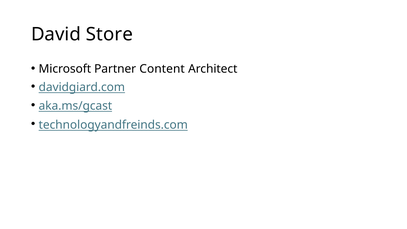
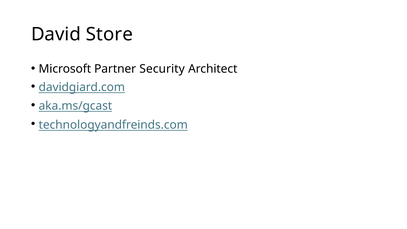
Content: Content -> Security (162, 69)
